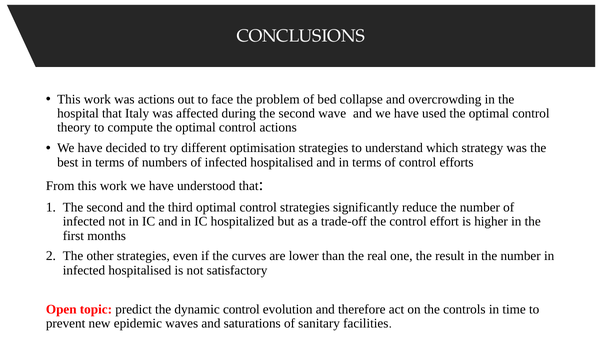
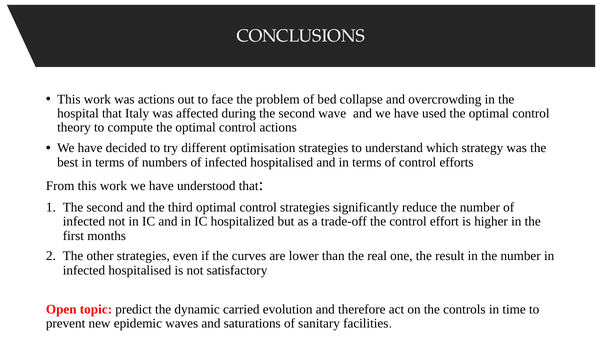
dynamic control: control -> carried (241, 310)
